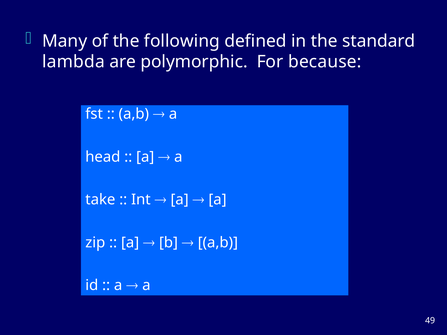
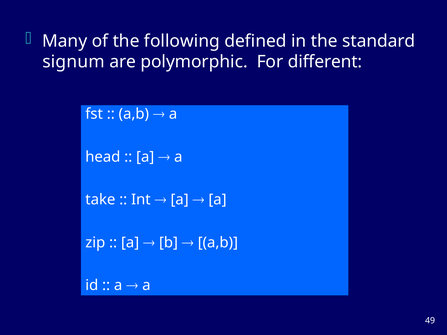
lambda: lambda -> signum (74, 62)
because: because -> different (325, 62)
